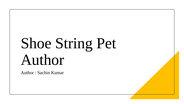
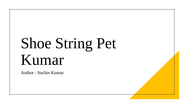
Author: Author -> Kumar (42, 60)
